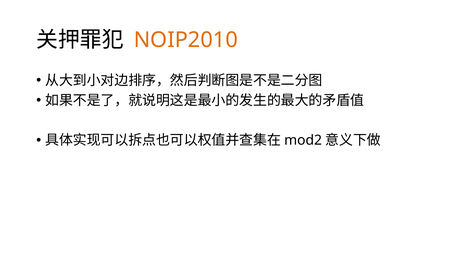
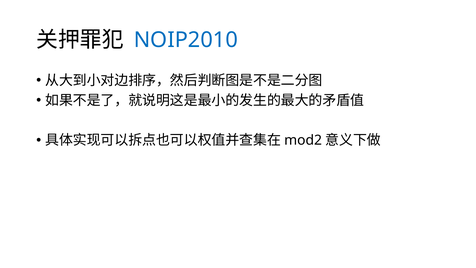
NOIP2010 colour: orange -> blue (186, 40)
